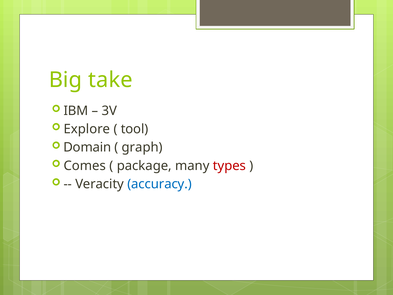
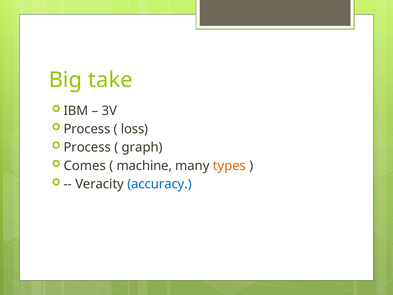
Explore: Explore -> Process (87, 129)
tool: tool -> loss (135, 129)
Domain: Domain -> Process (87, 147)
package: package -> machine (144, 166)
types colour: red -> orange (229, 166)
